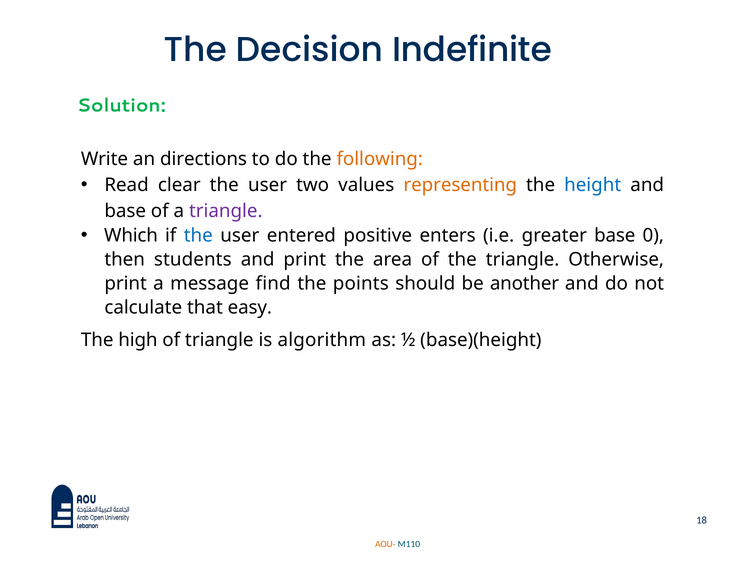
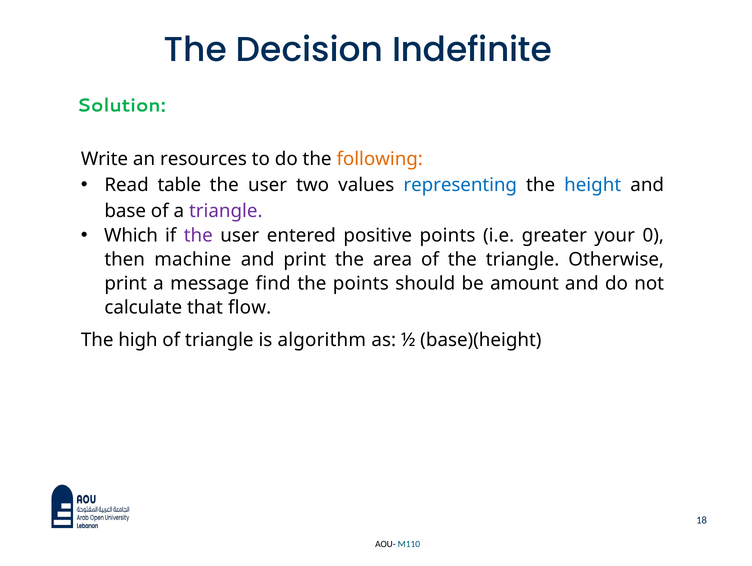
directions: directions -> resources (203, 159)
clear: clear -> table (179, 185)
representing colour: orange -> blue (460, 185)
the colour: blue -> purple (198, 235)
positive enters: enters -> points (447, 235)
greater base: base -> your (615, 235)
students: students -> machine (193, 259)
another: another -> amount (524, 283)
easy: easy -> flow (250, 307)
AOU- colour: orange -> black (385, 543)
